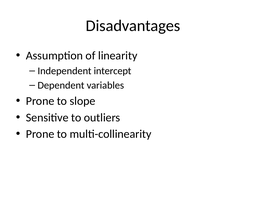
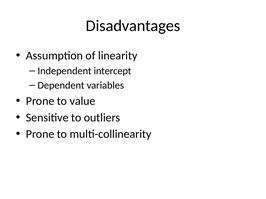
slope: slope -> value (83, 101)
